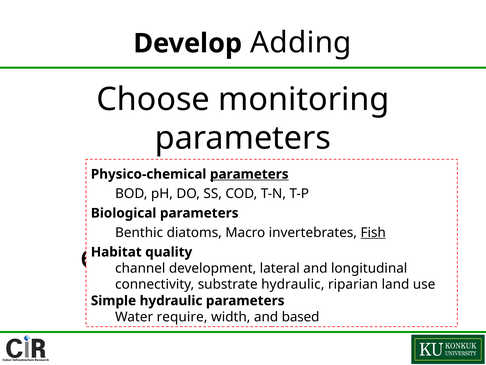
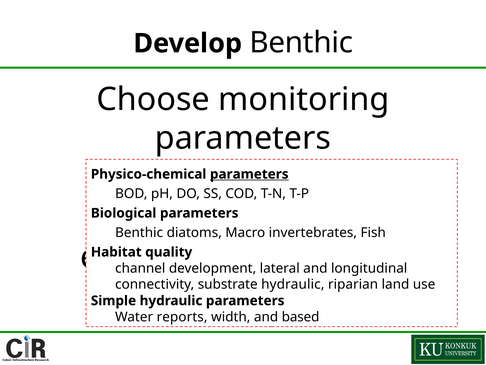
Develop Adding: Adding -> Benthic (301, 42)
Fish underline: present -> none (373, 232)
require: require -> reports (182, 317)
